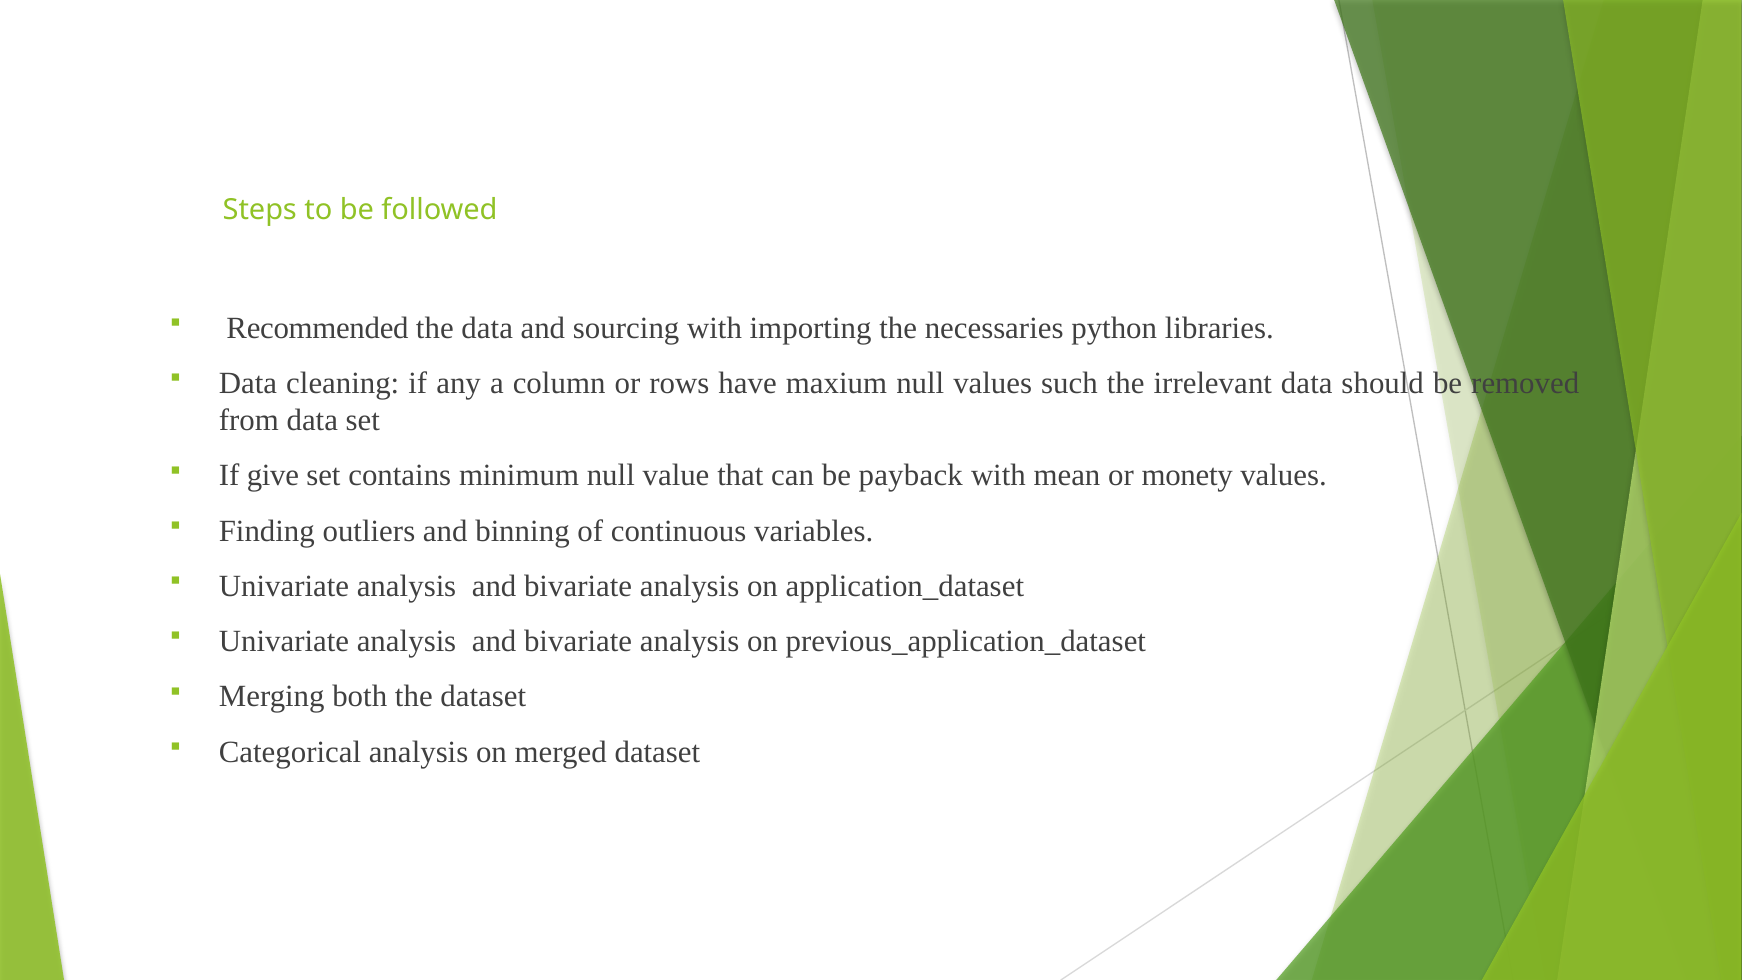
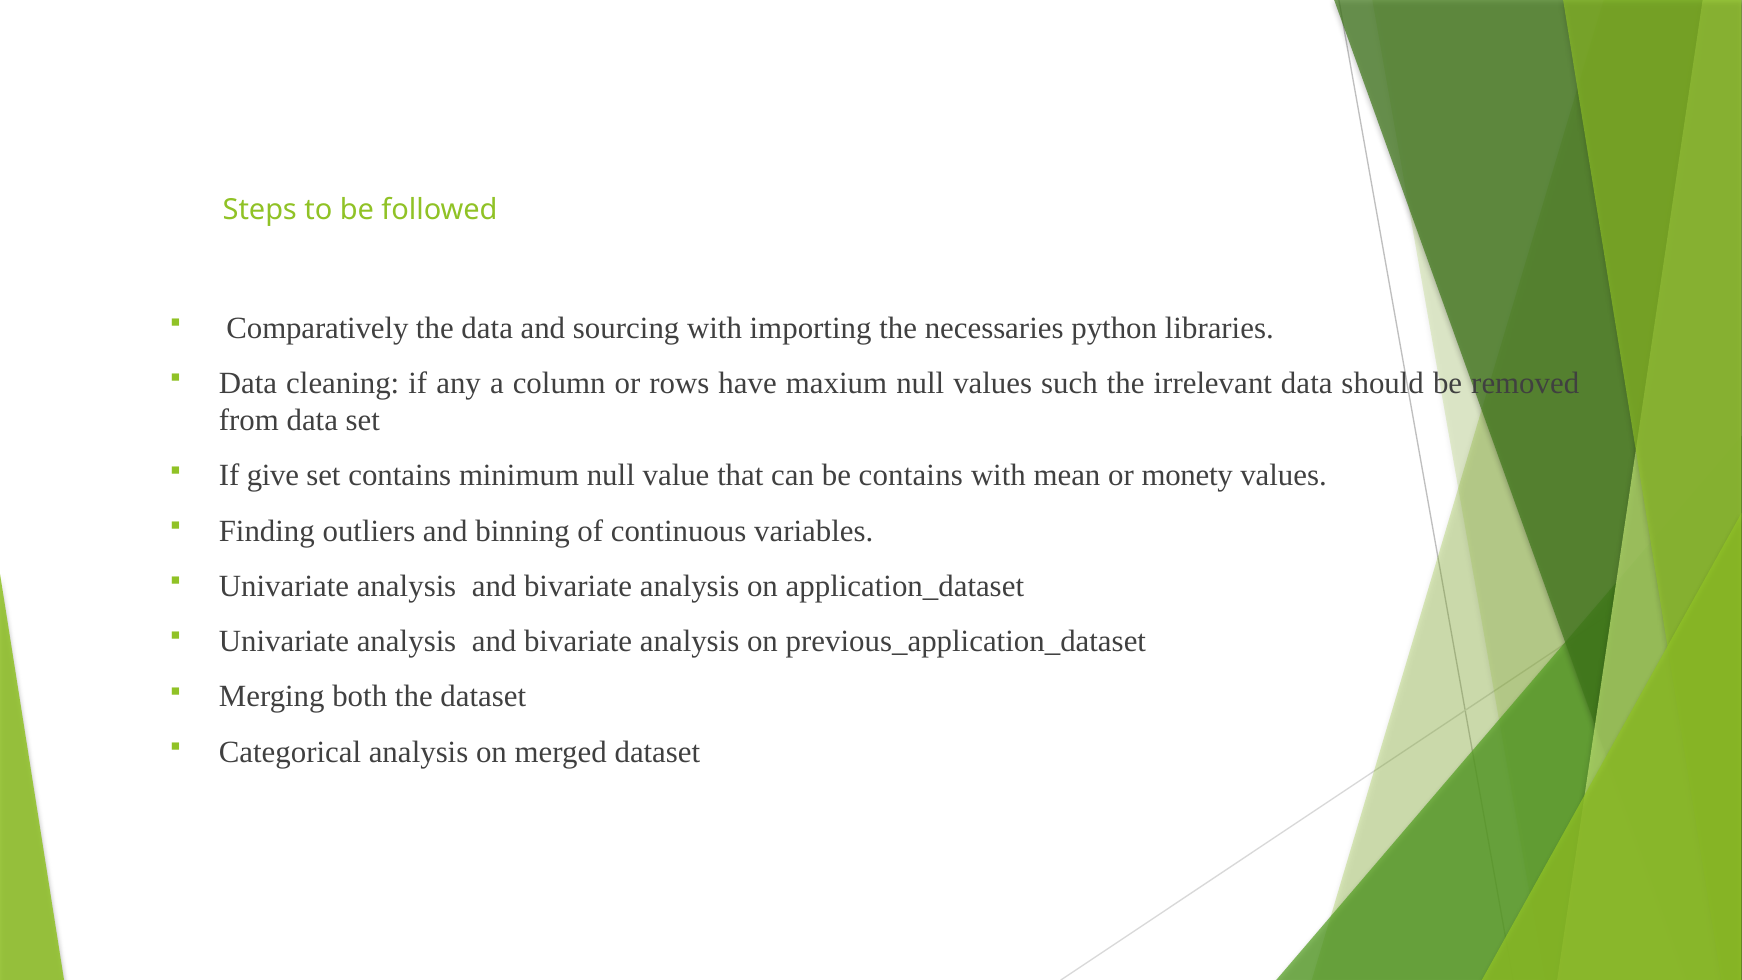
Recommended: Recommended -> Comparatively (317, 328)
be payback: payback -> contains (911, 476)
